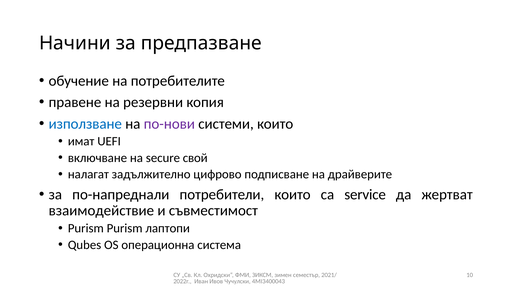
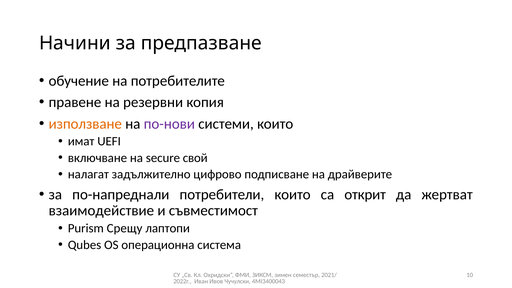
използване colour: blue -> orange (85, 124)
service: service -> открит (365, 195)
Purism Purism: Purism -> Срещу (125, 228)
